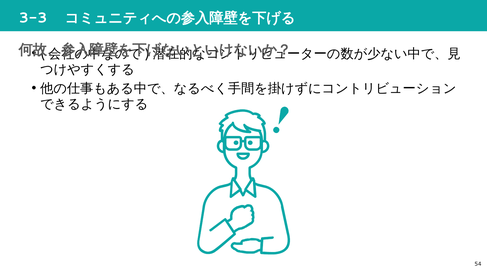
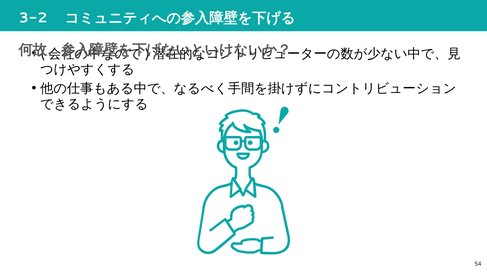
3-3: 3-3 -> 3-2 (33, 18)
